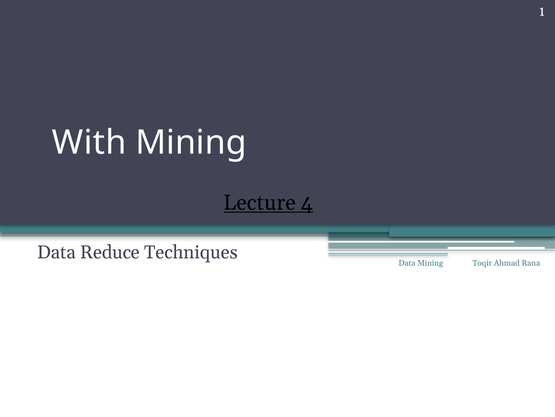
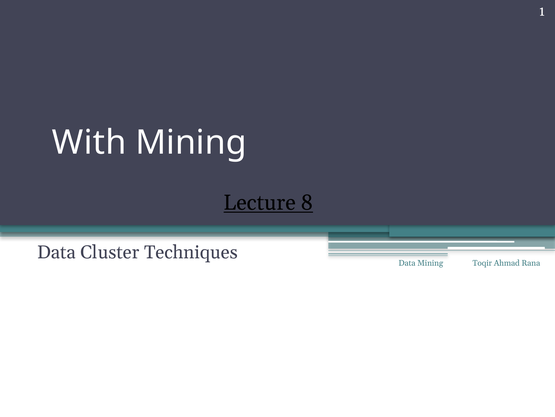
4: 4 -> 8 (307, 202)
Reduce: Reduce -> Cluster (110, 252)
